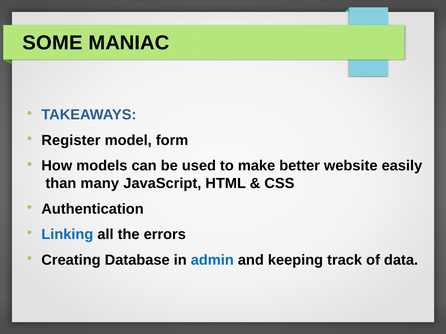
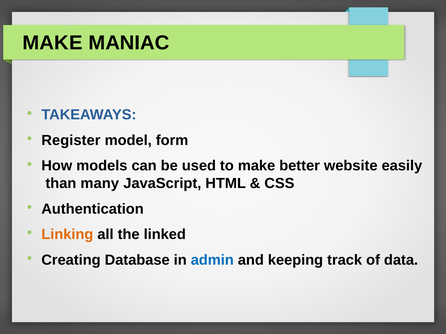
SOME: SOME -> MAKE (52, 43)
Linking colour: blue -> orange (67, 235)
errors: errors -> linked (165, 235)
